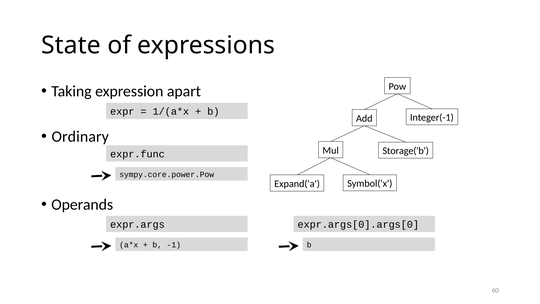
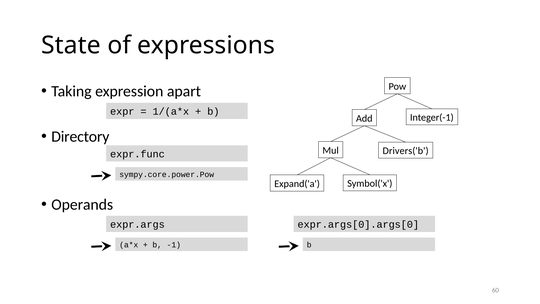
Ordinary: Ordinary -> Directory (80, 137)
Storage('b: Storage('b -> Drivers('b (406, 151)
